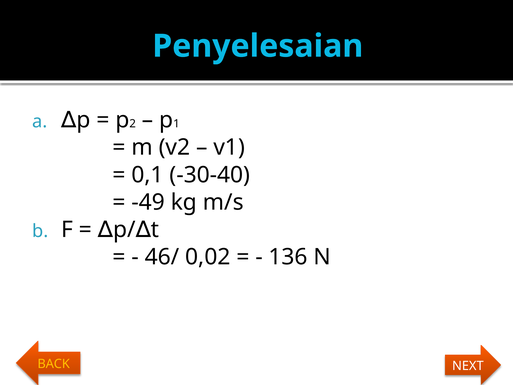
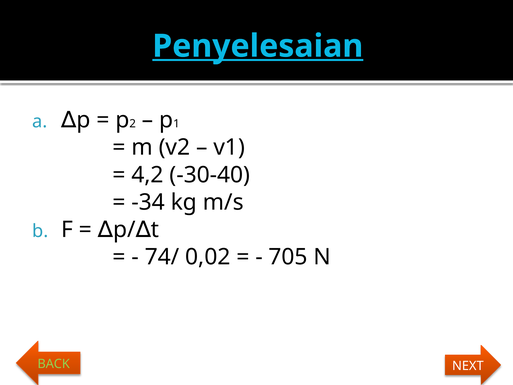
Penyelesaian underline: none -> present (258, 46)
0,1: 0,1 -> 4,2 (148, 175)
-49: -49 -> -34 (148, 202)
46/: 46/ -> 74/ (162, 257)
136: 136 -> 705 (288, 257)
BACK colour: yellow -> light green (54, 364)
